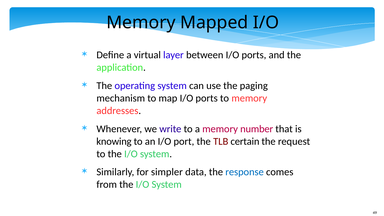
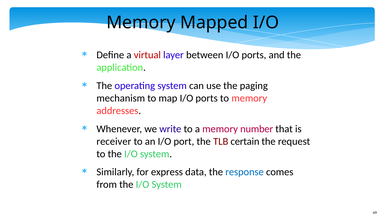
virtual colour: black -> red (147, 55)
knowing: knowing -> receiver (114, 141)
simpler: simpler -> express (167, 172)
